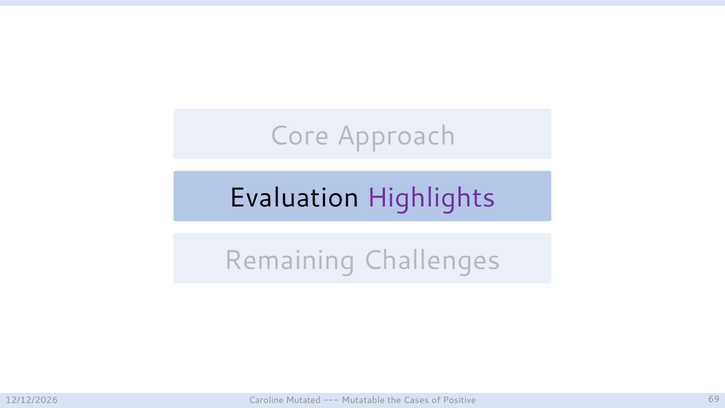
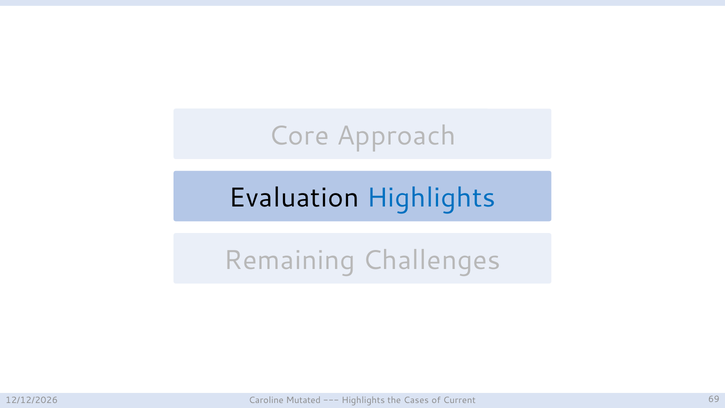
Highlights colour: purple -> blue (431, 198)
Mutatable: Mutatable -> Highlights (363, 400)
Positive: Positive -> Current (459, 400)
